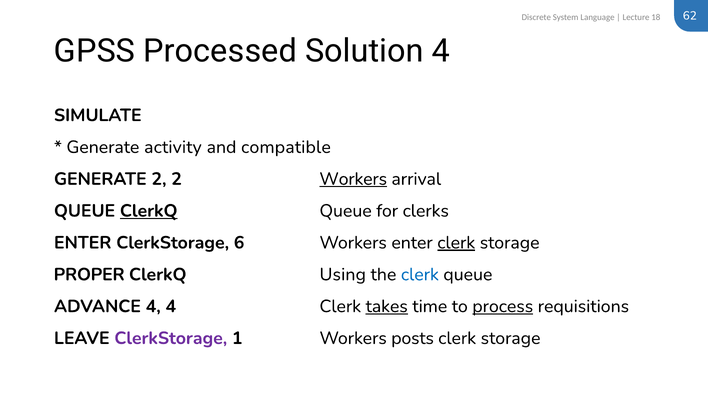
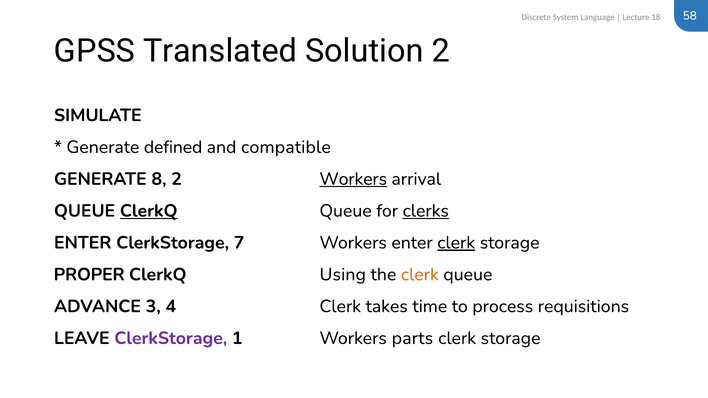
62: 62 -> 58 (690, 16)
Processed: Processed -> Translated (220, 51)
Solution 4: 4 -> 2 (441, 51)
activity: activity -> defined (173, 147)
GENERATE 2: 2 -> 8 (159, 179)
clerks underline: none -> present (426, 211)
6: 6 -> 7 (239, 243)
clerk colour: blue -> orange (420, 275)
ADVANCE 4: 4 -> 3 (153, 306)
takes underline: present -> none (387, 306)
process underline: present -> none (503, 306)
posts: posts -> parts (412, 338)
